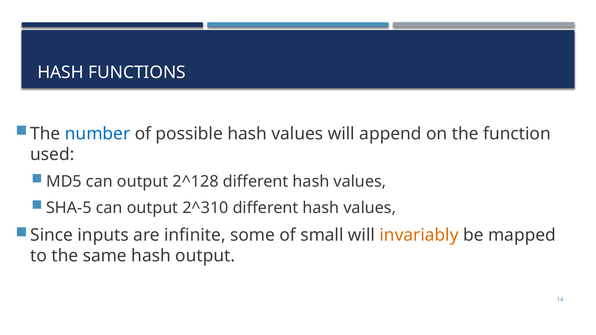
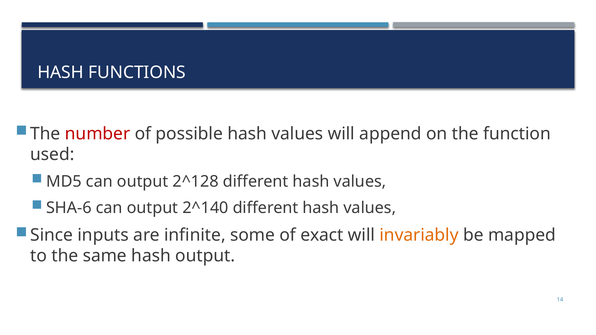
number colour: blue -> red (98, 134)
SHA-5: SHA-5 -> SHA-6 (69, 208)
2^310: 2^310 -> 2^140 (205, 208)
small: small -> exact (322, 235)
